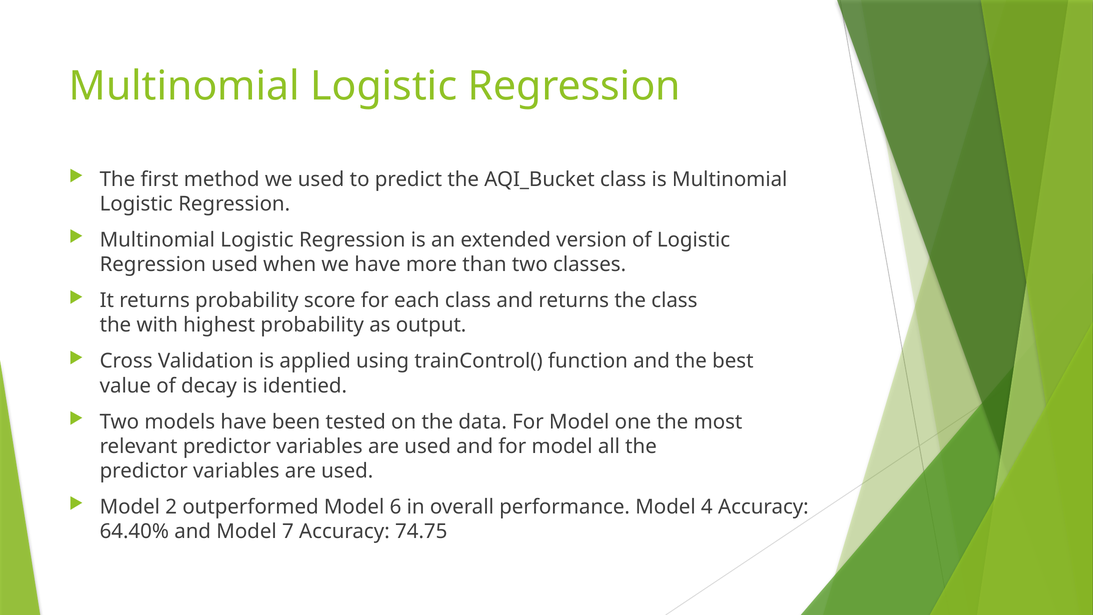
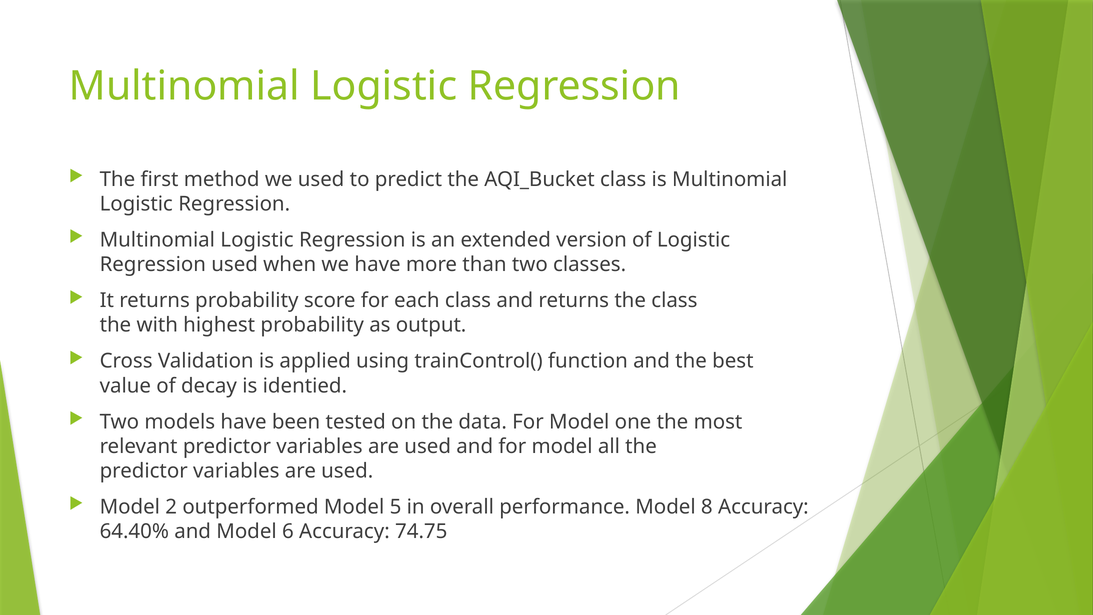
6: 6 -> 5 (396, 507)
4: 4 -> 8 (707, 507)
7: 7 -> 6 (288, 531)
